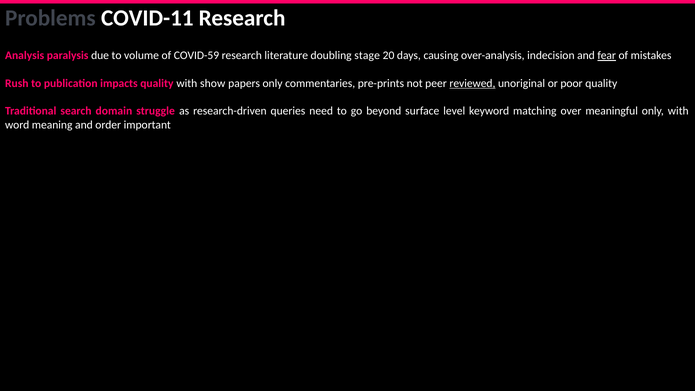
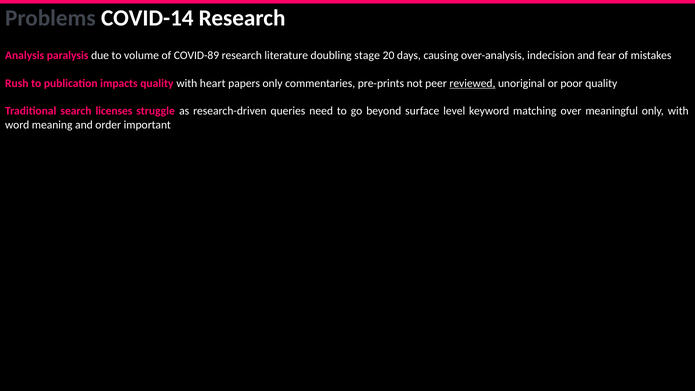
COVID-11: COVID-11 -> COVID-14 (147, 18)
COVID-59: COVID-59 -> COVID-89 (196, 55)
fear underline: present -> none (607, 55)
show: show -> heart (213, 83)
domain: domain -> licenses (114, 111)
